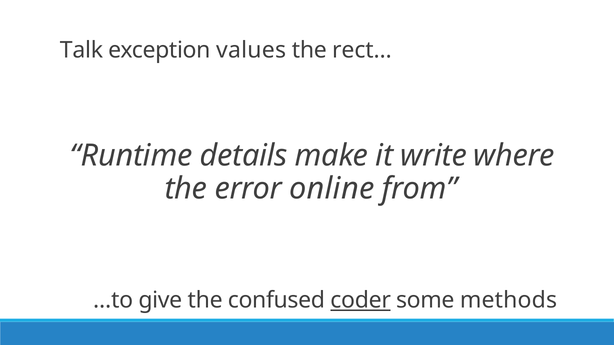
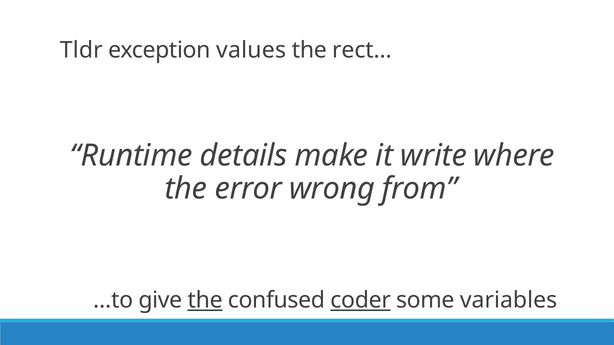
Talk: Talk -> Tldr (81, 50)
online: online -> wrong (332, 189)
the underline: none -> present (205, 301)
methods: methods -> variables (509, 301)
